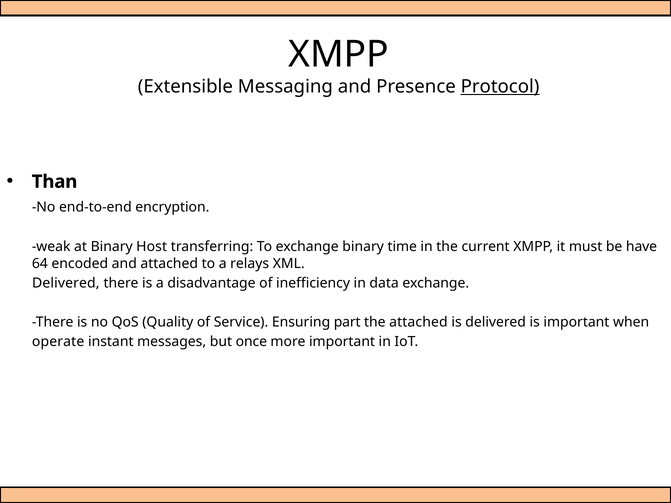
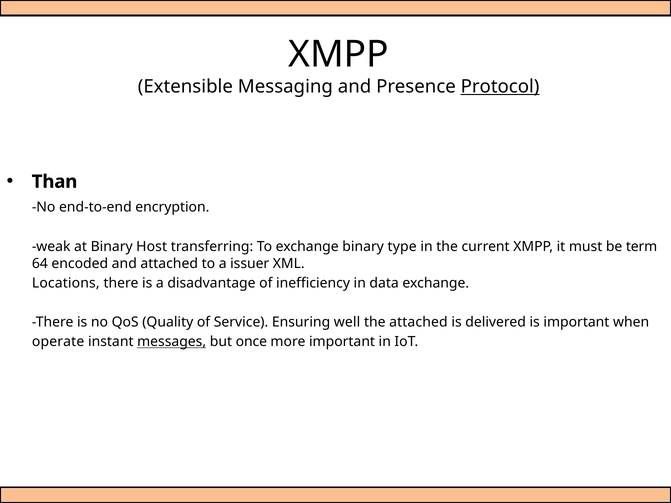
time: time -> type (402, 247)
have: have -> term (642, 247)
relays: relays -> issuer (250, 264)
Delivered: Delivered -> Locations (66, 283)
part: part -> well (347, 322)
messages underline: none -> present (172, 342)
